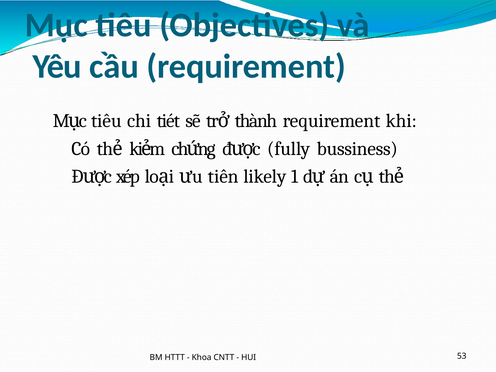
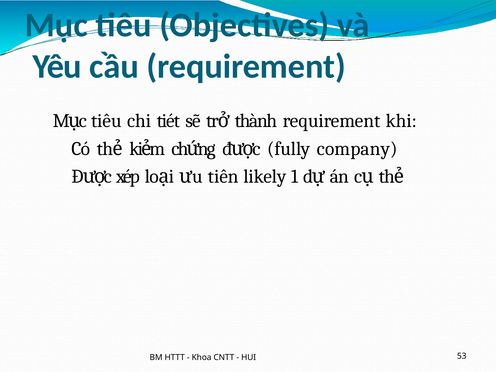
bussiness: bussiness -> company (357, 149)
